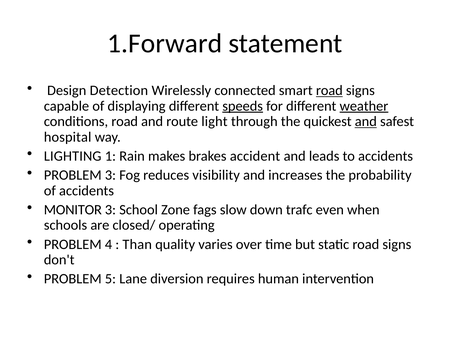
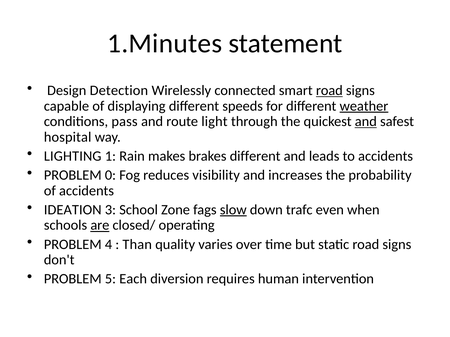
1.Forward: 1.Forward -> 1.Minutes (165, 44)
speeds underline: present -> none (243, 106)
conditions road: road -> pass (125, 122)
brakes accident: accident -> different (255, 156)
PROBLEM 3: 3 -> 0 (110, 175)
MONITOR: MONITOR -> IDEATION (73, 210)
slow underline: none -> present (233, 210)
are underline: none -> present (100, 226)
Lane: Lane -> Each (133, 279)
